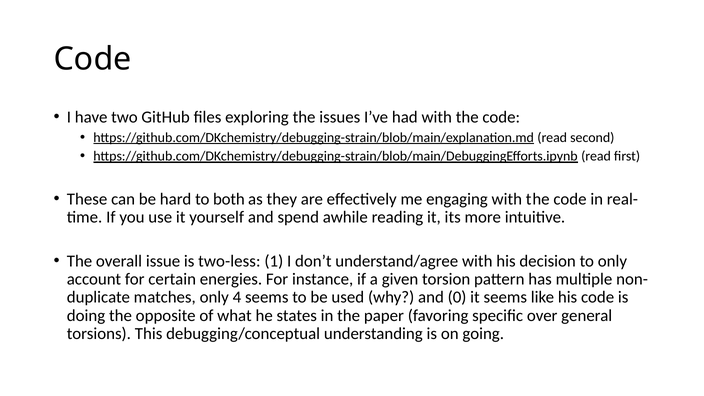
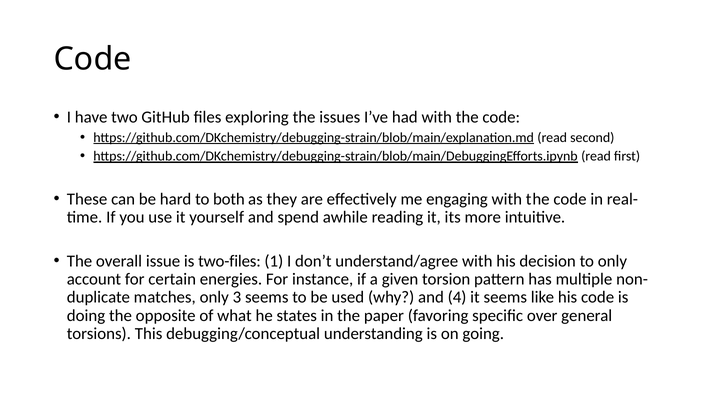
two-less: two-less -> two-files (230, 261)
4: 4 -> 3 (237, 297)
0: 0 -> 4 (457, 297)
